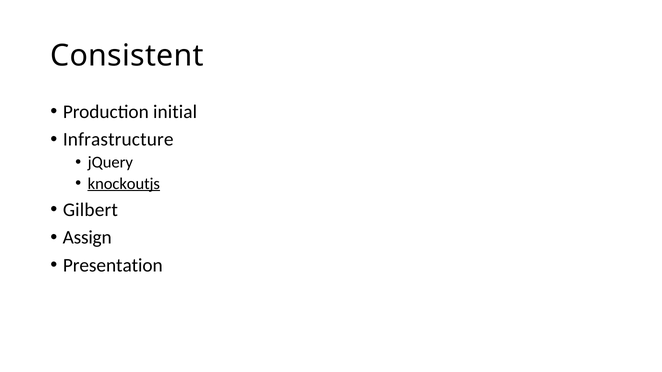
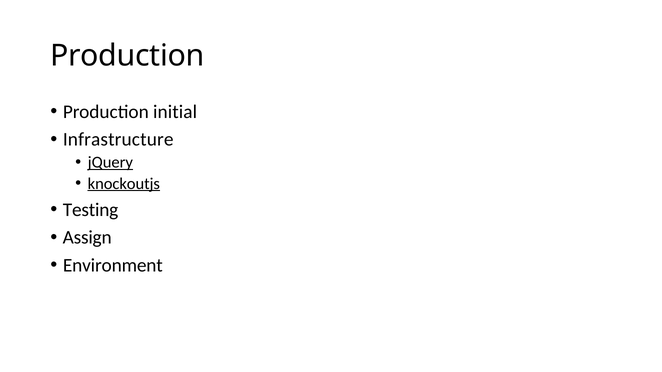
Consistent: Consistent -> Production (127, 56)
jQuery underline: none -> present (110, 163)
Gilbert: Gilbert -> Testing (91, 210)
Presentation: Presentation -> Environment (113, 266)
